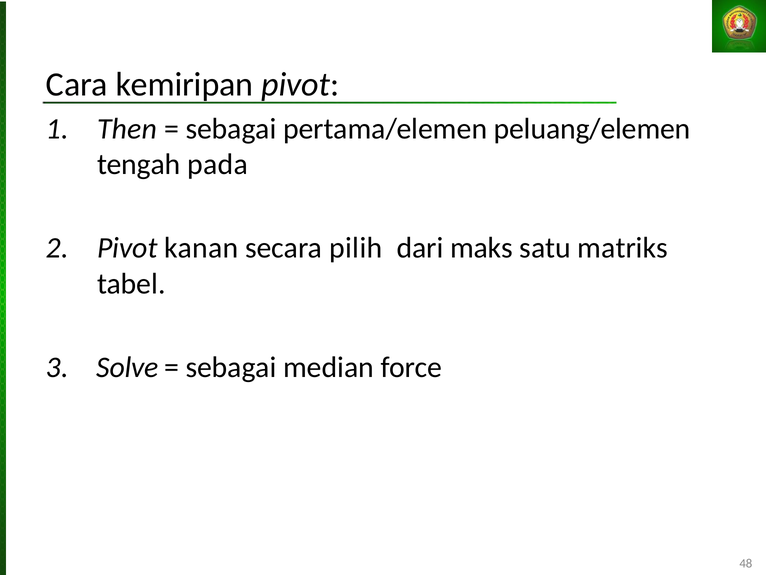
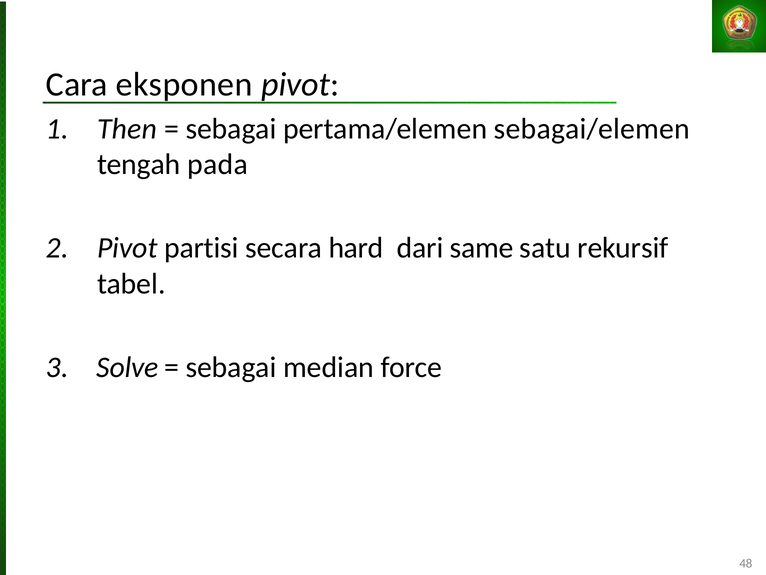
kemiripan: kemiripan -> eksponen (184, 85)
peluang/elemen: peluang/elemen -> sebagai/elemen (592, 129)
kanan: kanan -> partisi (201, 248)
pilih: pilih -> hard (356, 248)
maks: maks -> same (482, 248)
matriks: matriks -> rekursif (623, 248)
